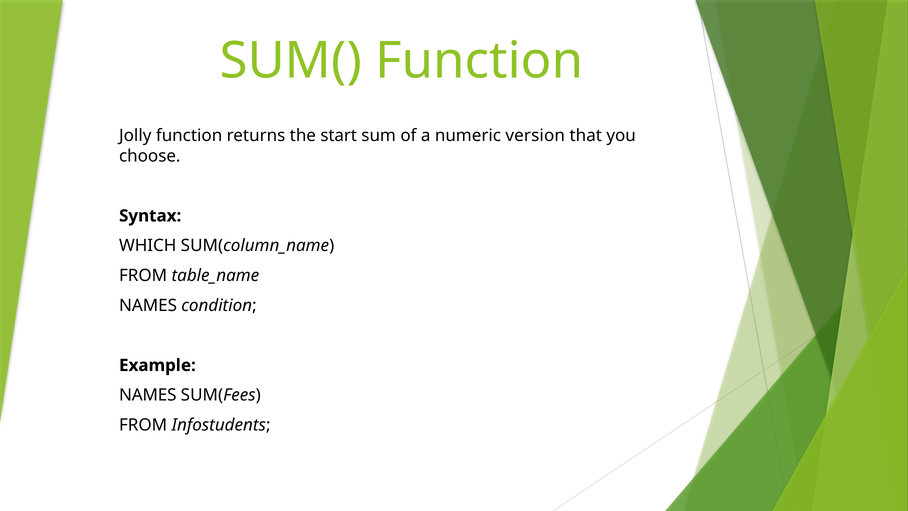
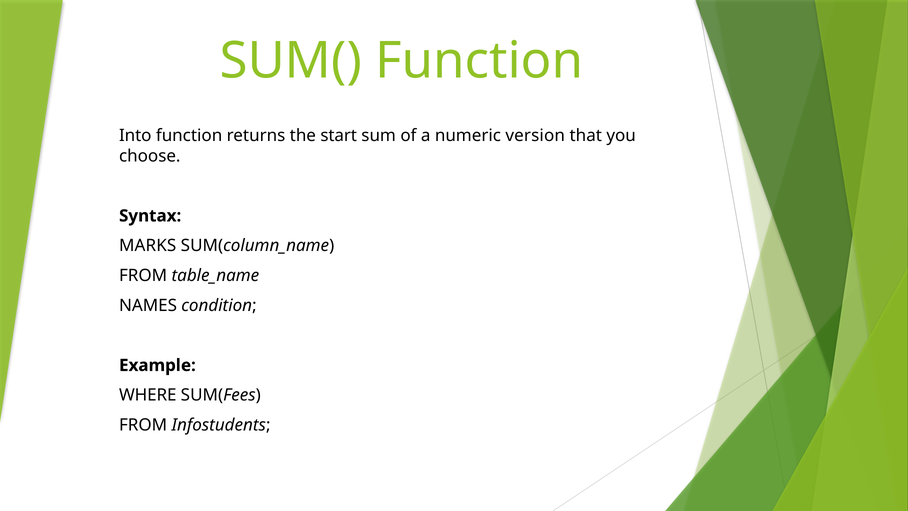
Jolly: Jolly -> Into (135, 136)
WHICH: WHICH -> MARKS (148, 246)
NAMES: NAMES -> WHERE (148, 395)
